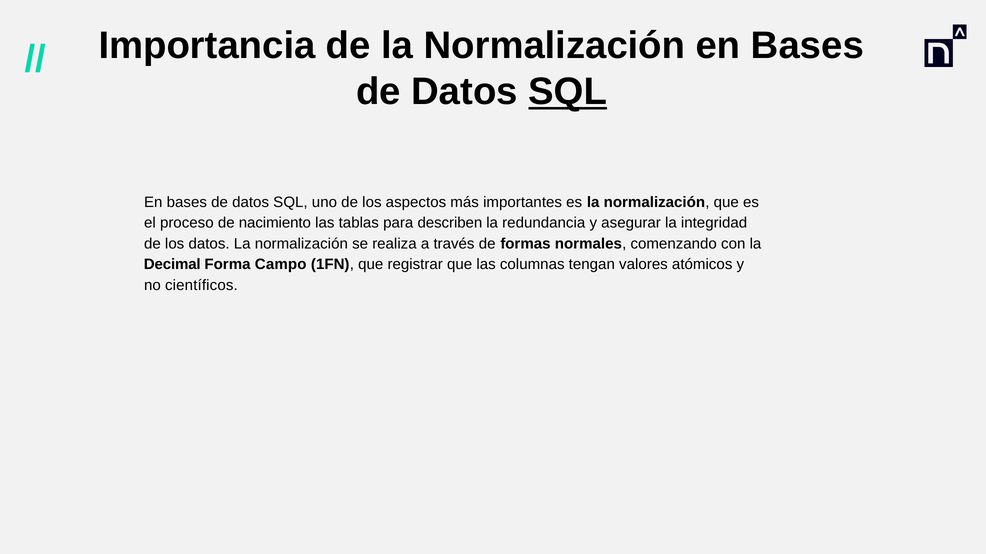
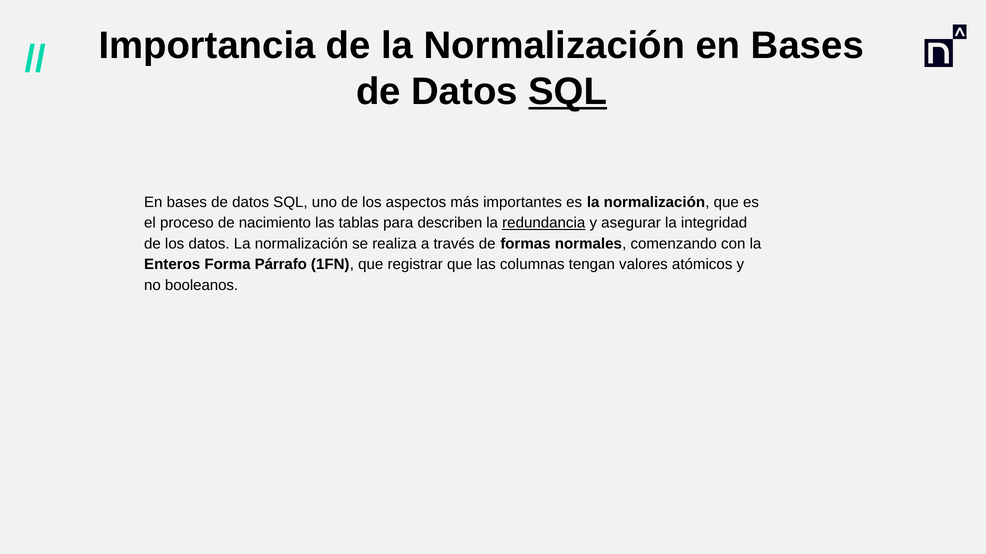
redundancia underline: none -> present (544, 223)
Decimal: Decimal -> Enteros (172, 265)
Campo: Campo -> Párrafo (281, 265)
científicos: científicos -> booleanos (202, 285)
